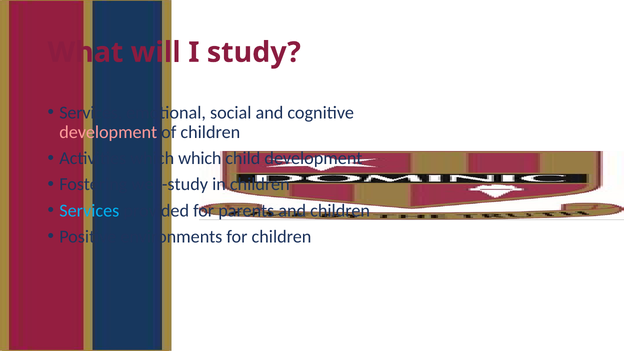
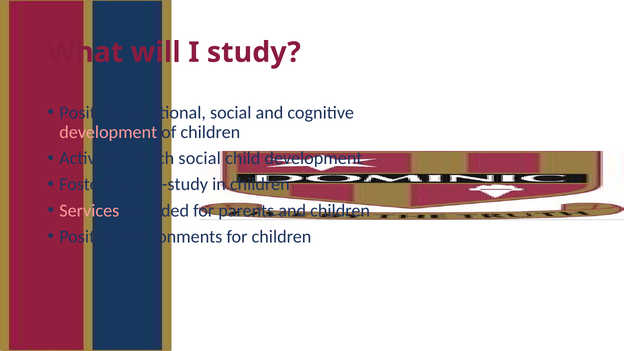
Services: Services -> Positive (91, 113)
which which: which -> social (200, 158)
Services colour: light blue -> pink (89, 211)
